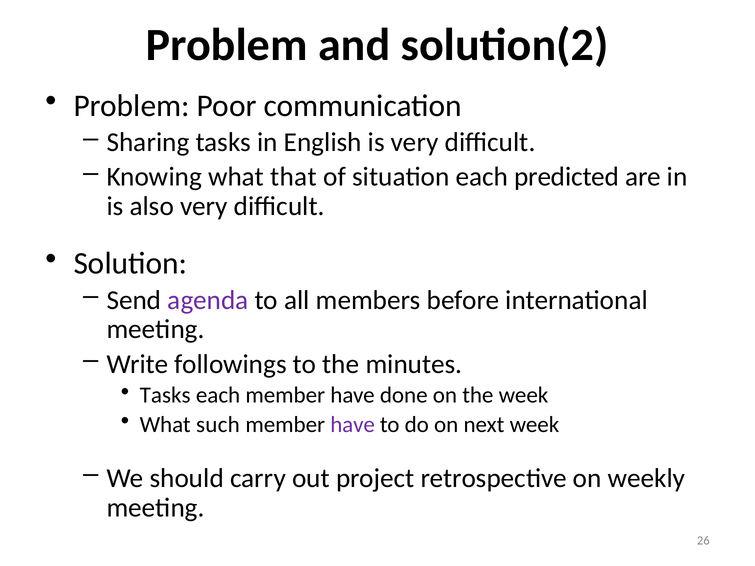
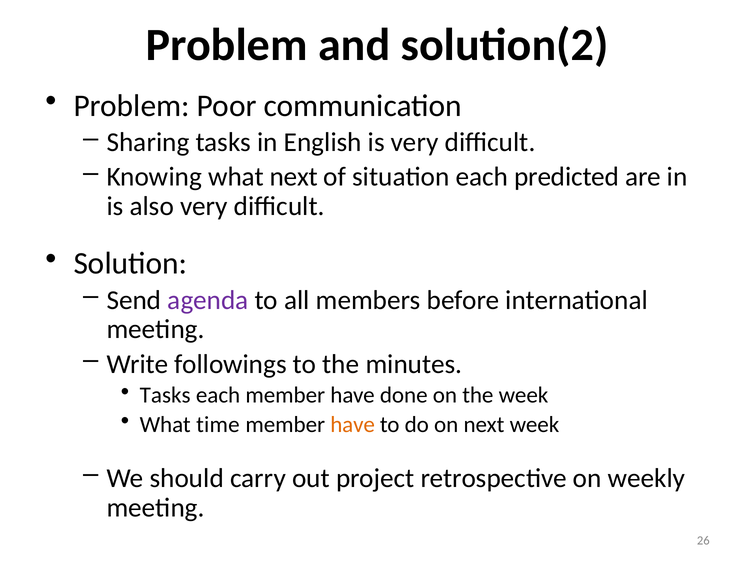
what that: that -> next (294, 177)
such: such -> time (218, 425)
have colour: purple -> orange (353, 425)
